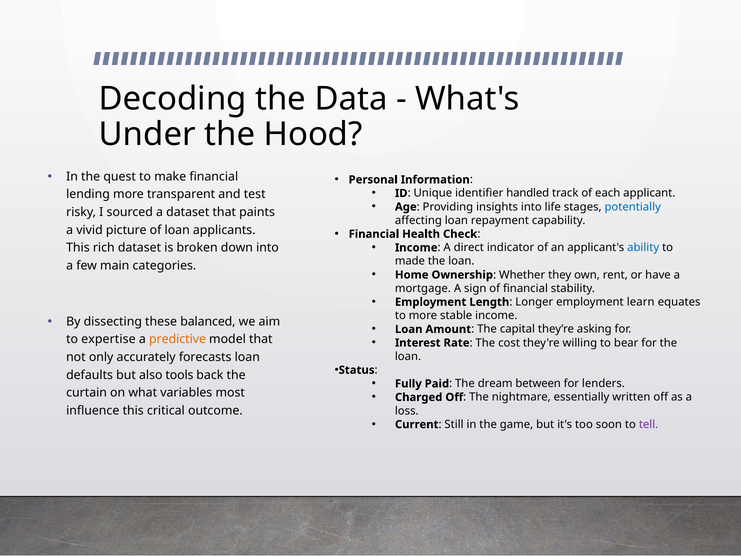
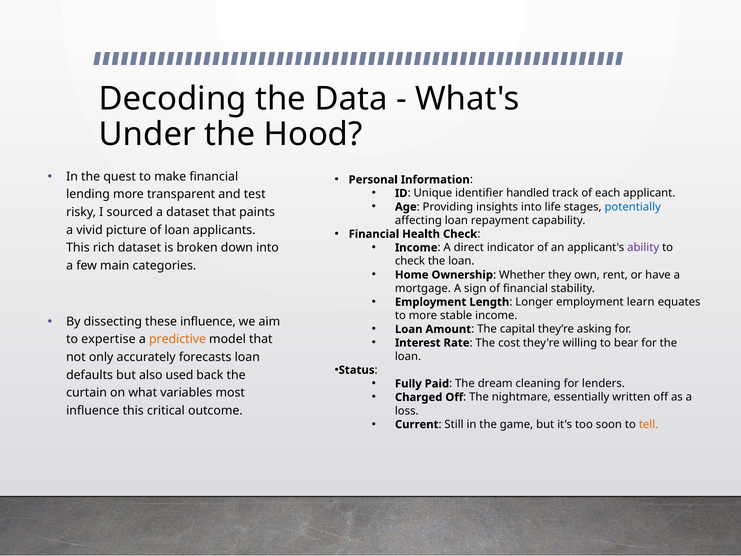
ability colour: blue -> purple (643, 248)
made: made -> check (410, 261)
these balanced: balanced -> influence (208, 322)
tools: tools -> used (179, 375)
between: between -> cleaning (538, 383)
tell colour: purple -> orange (649, 424)
